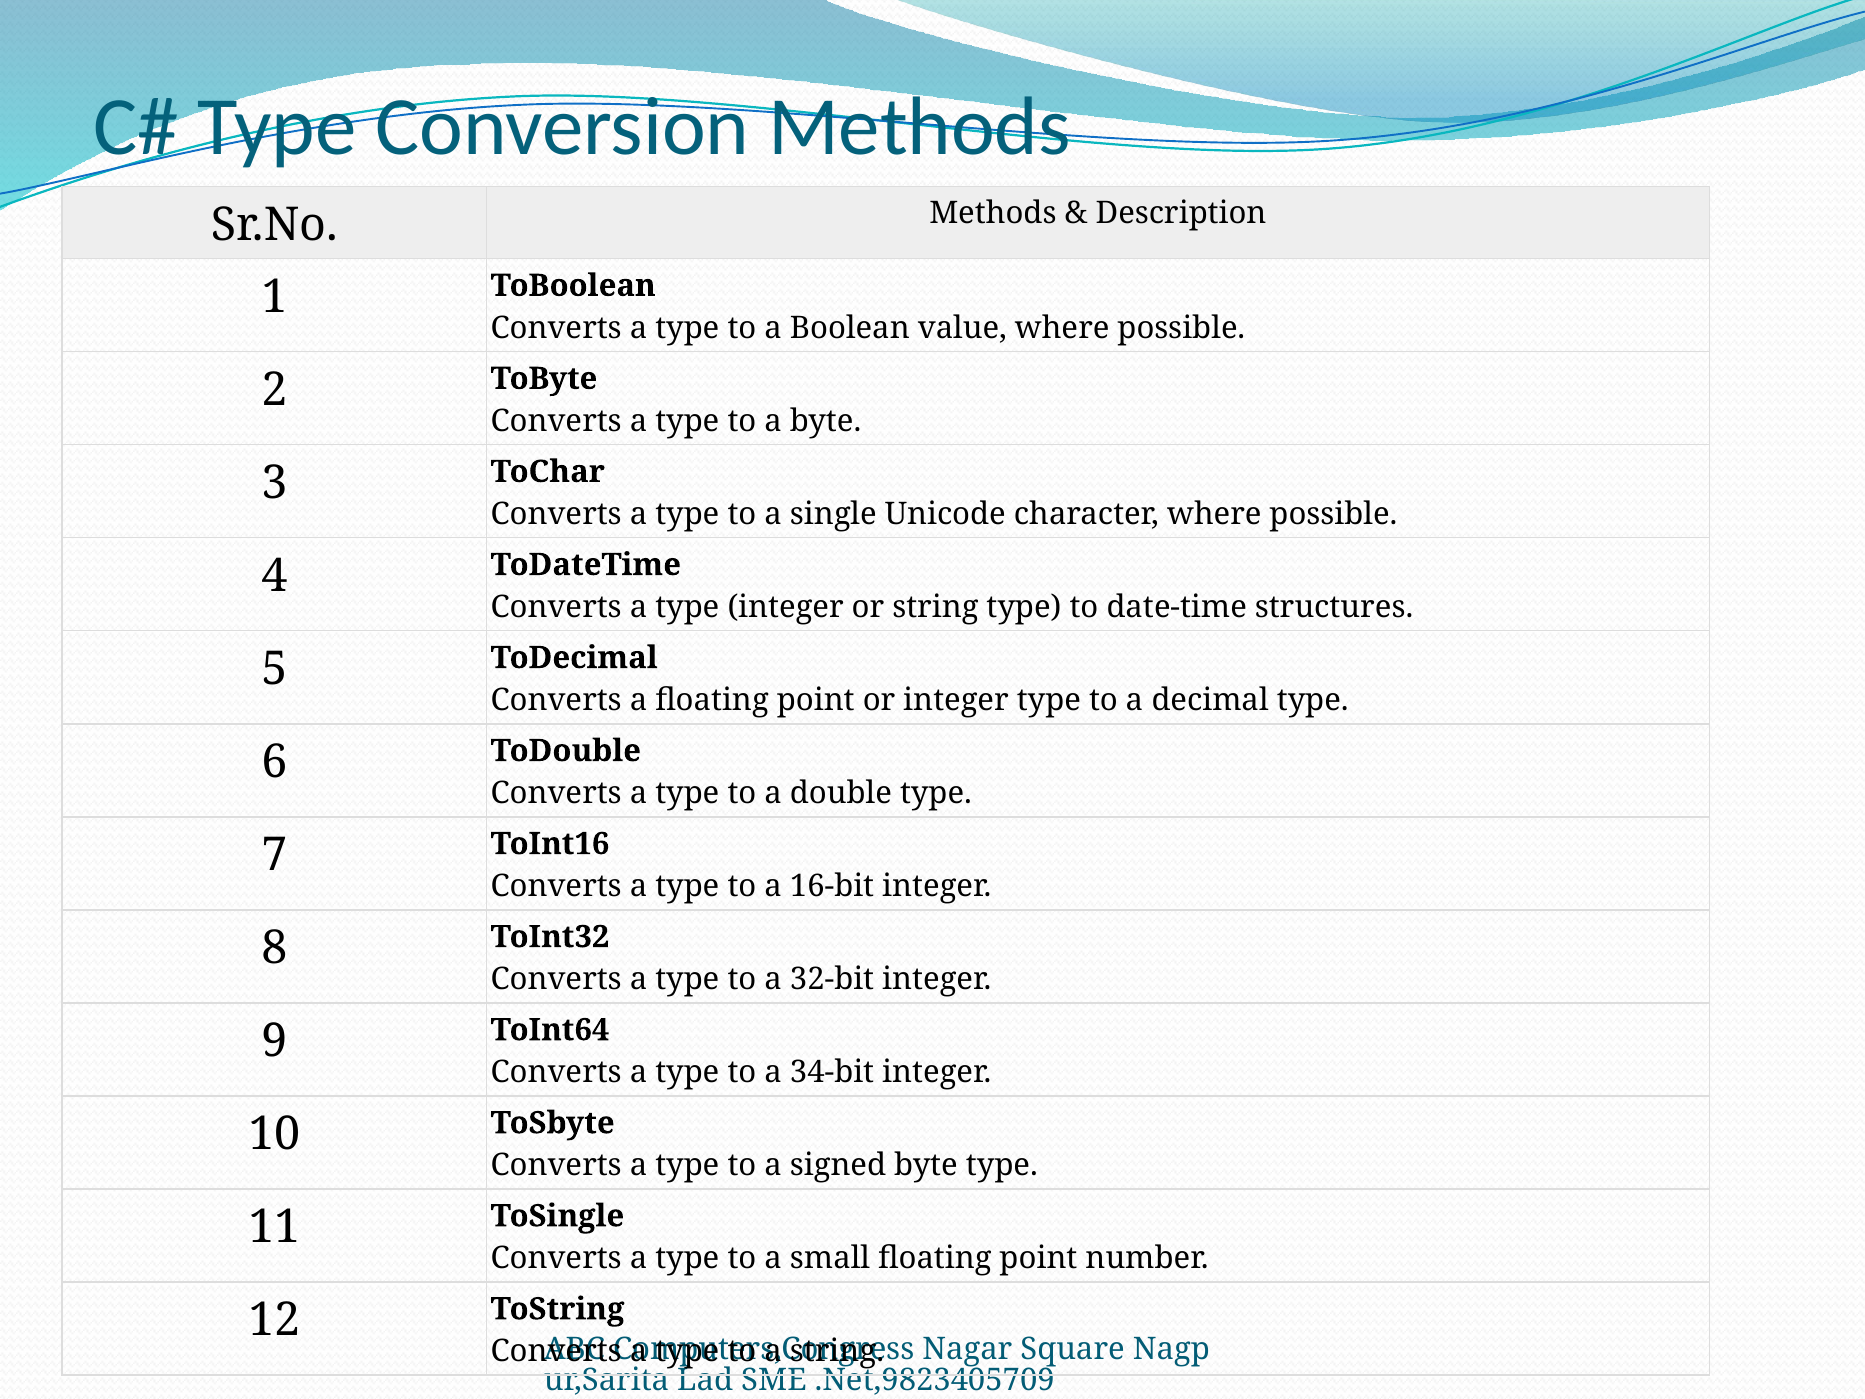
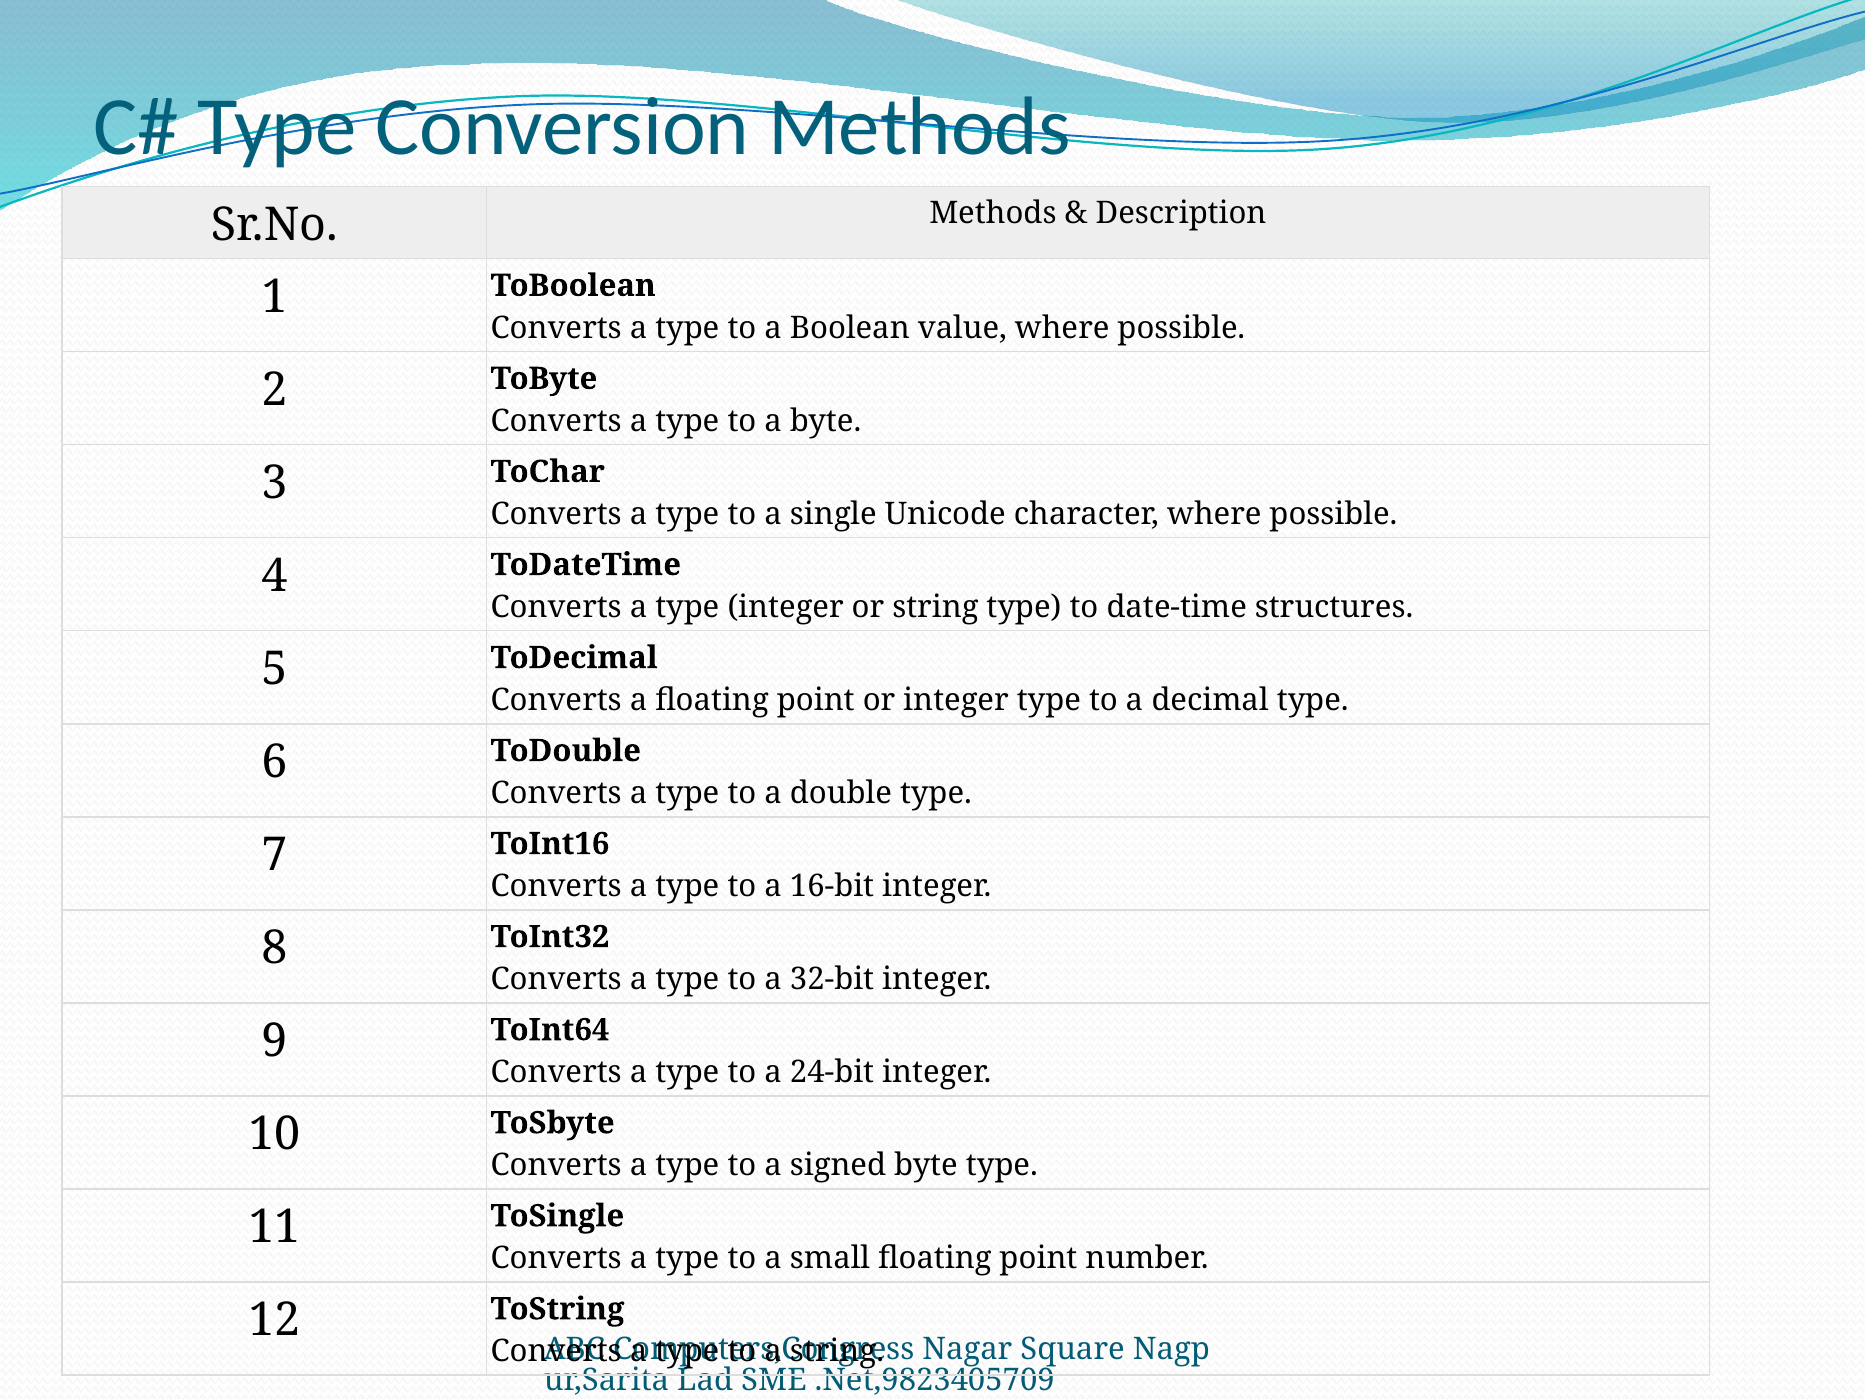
34-bit: 34-bit -> 24-bit (832, 1072)
